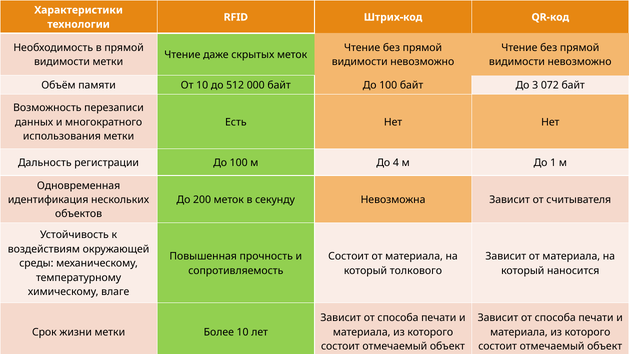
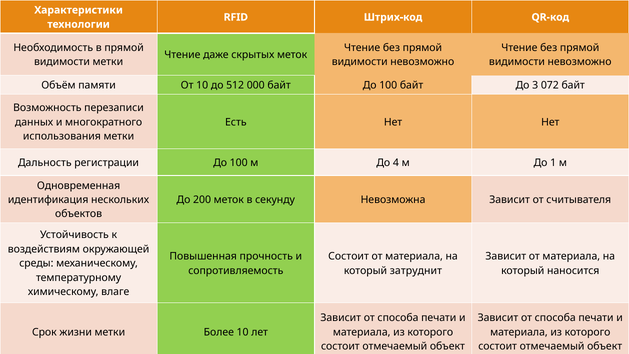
толкового: толкового -> затруднит (416, 270)
